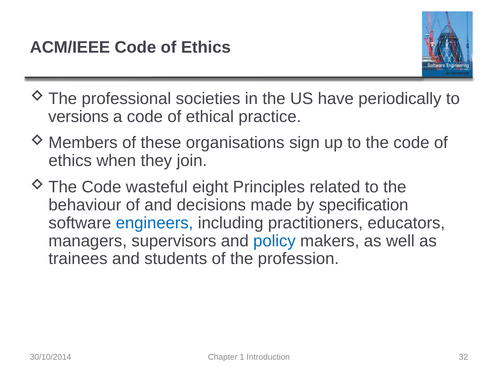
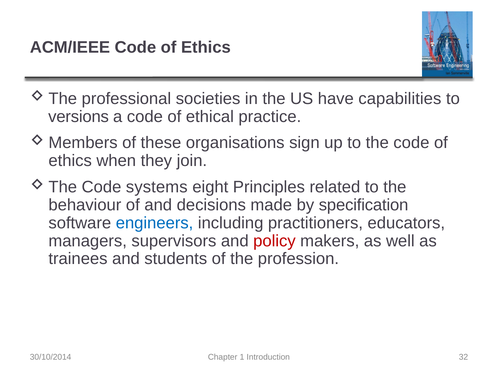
periodically: periodically -> capabilities (400, 98)
wasteful: wasteful -> systems (157, 187)
policy colour: blue -> red (274, 241)
